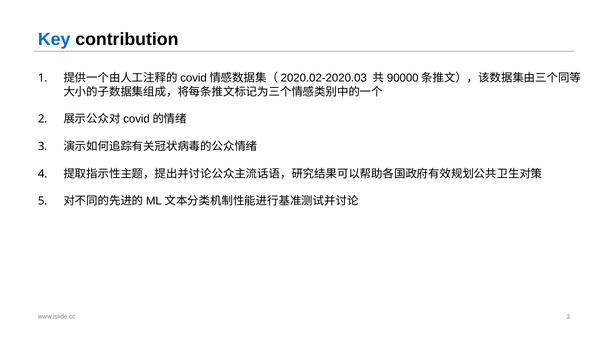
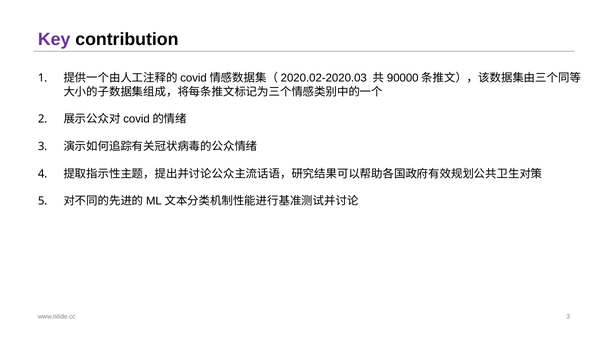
Key colour: blue -> purple (54, 39)
